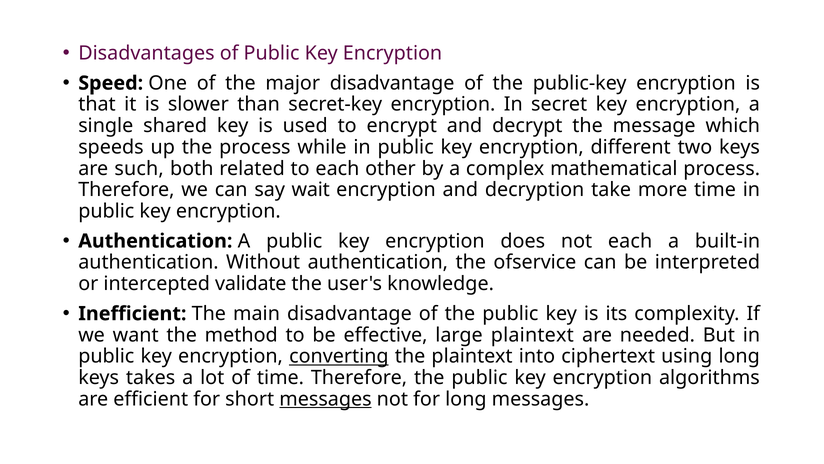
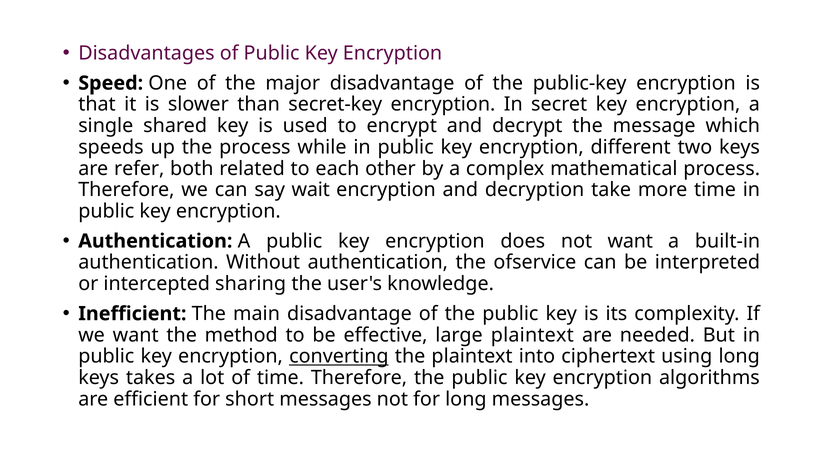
such: such -> refer (139, 168)
not each: each -> want (630, 241)
validate: validate -> sharing (251, 283)
messages underline: present -> none (326, 399)
